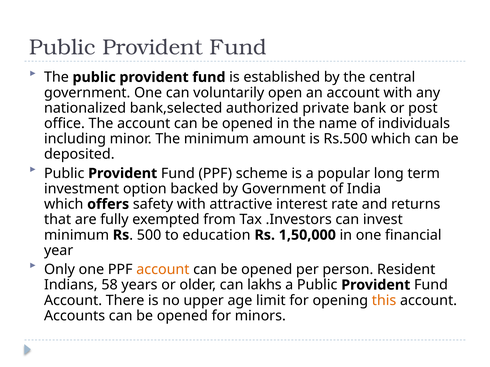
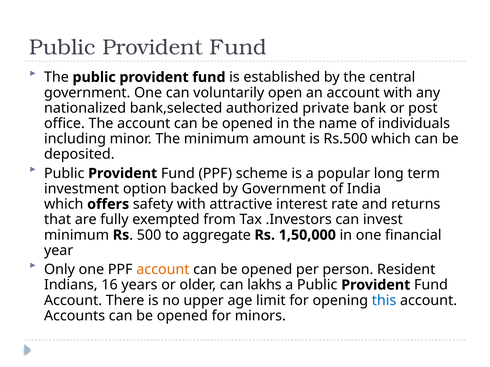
education: education -> aggregate (217, 235)
58: 58 -> 16 (110, 285)
this colour: orange -> blue (384, 301)
